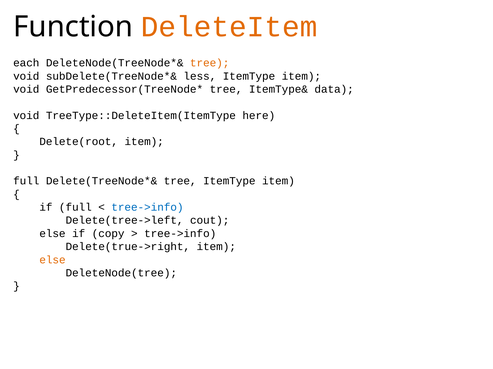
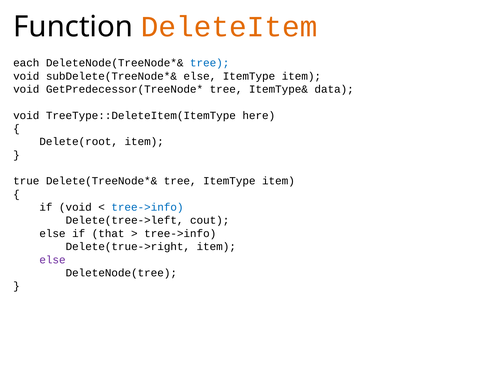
tree colour: orange -> blue (210, 63)
less: less -> else (200, 76)
full: full -> true (26, 181)
if full: full -> void (75, 208)
copy: copy -> that (108, 234)
else colour: orange -> purple (52, 260)
